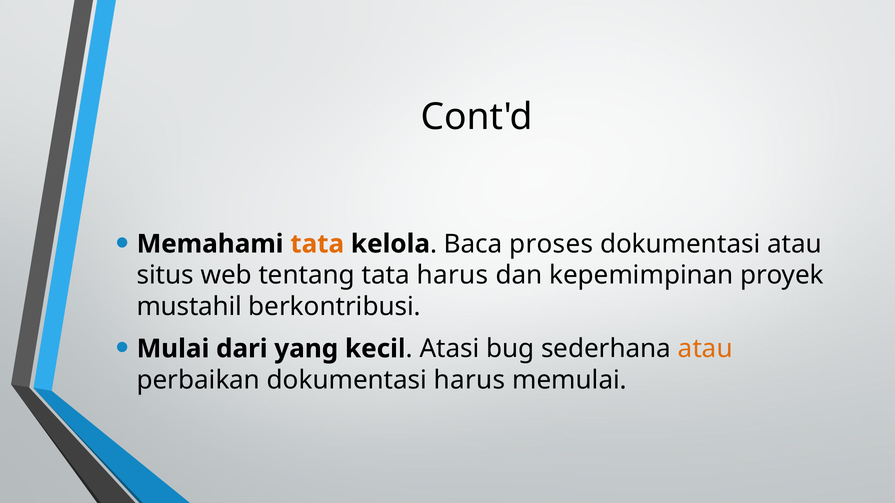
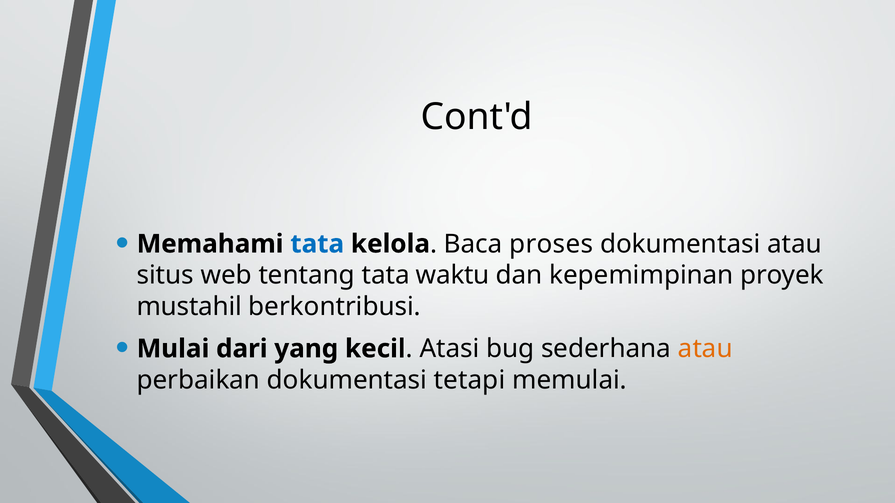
tata colour: orange -> blue (317, 244)
tata harus: harus -> waktu (453, 275)
dokumentasi harus: harus -> tetapi (470, 380)
